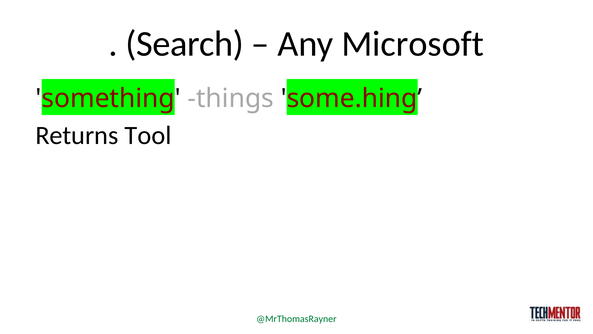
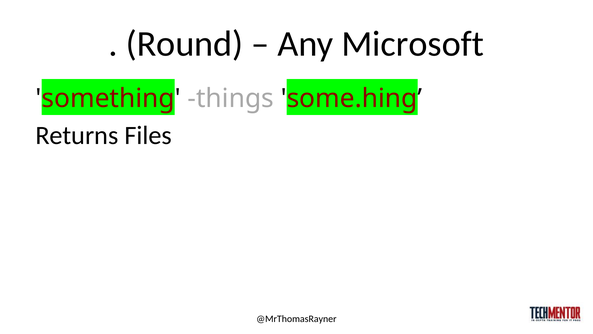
Search: Search -> Round (185, 44)
Tool: Tool -> Files (148, 135)
@MrThomasRayner colour: green -> black (296, 319)
